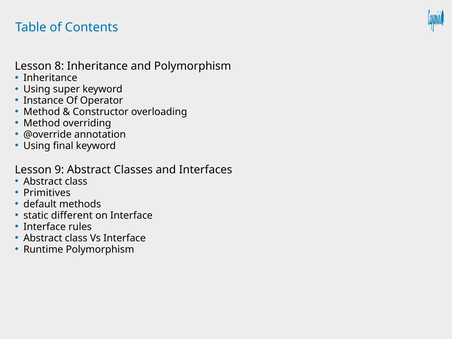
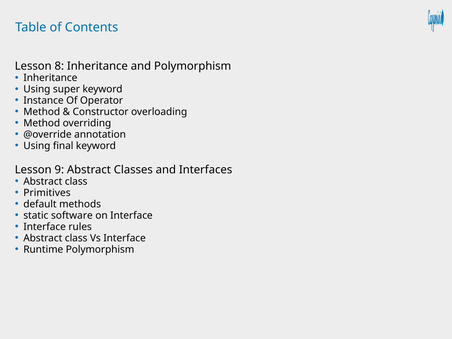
different: different -> software (72, 215)
